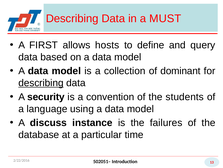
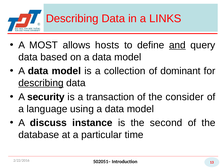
MUST: MUST -> LINKS (165, 18)
FIRST: FIRST -> MOST (44, 45)
and underline: none -> present (177, 45)
convention: convention -> transaction (110, 97)
students: students -> consider (185, 97)
failures: failures -> second (166, 122)
